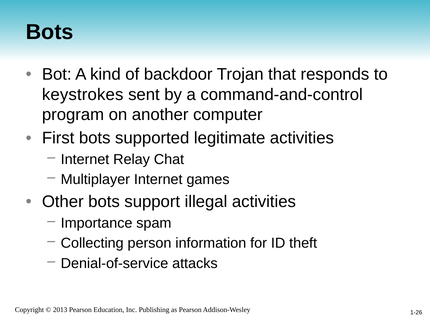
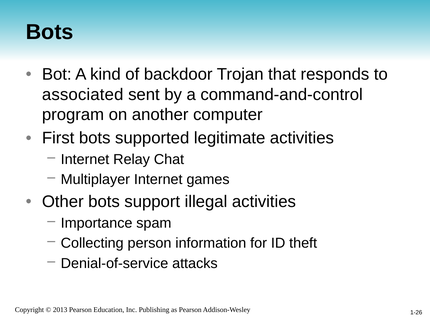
keystrokes: keystrokes -> associated (83, 94)
